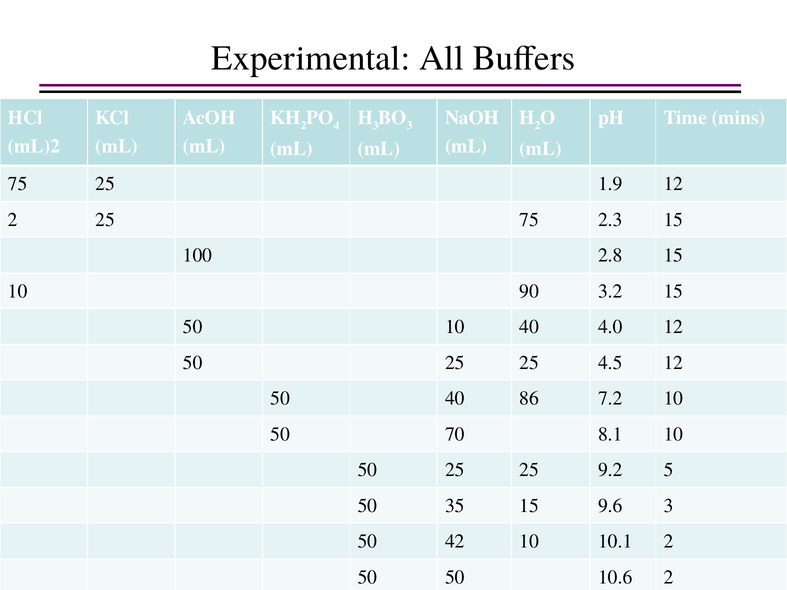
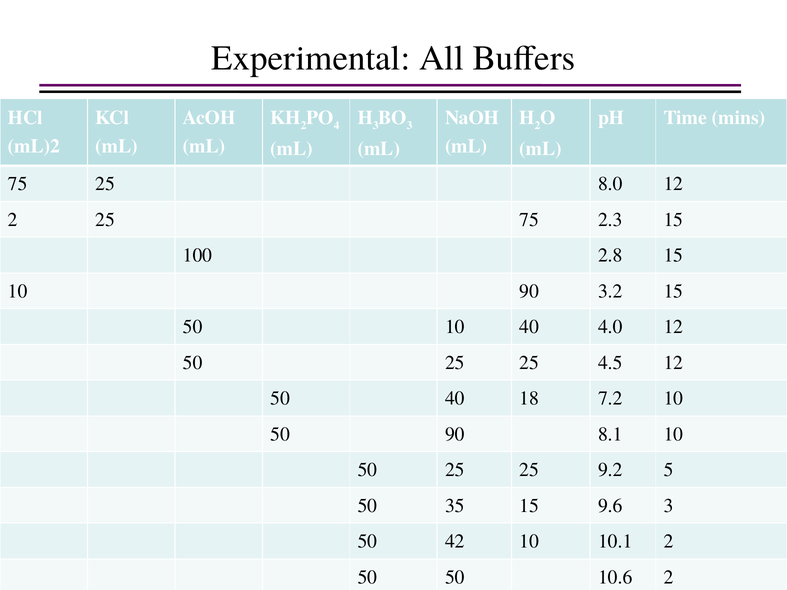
1.9: 1.9 -> 8.0 (610, 184)
86: 86 -> 18 (529, 399)
50 70: 70 -> 90 (455, 434)
